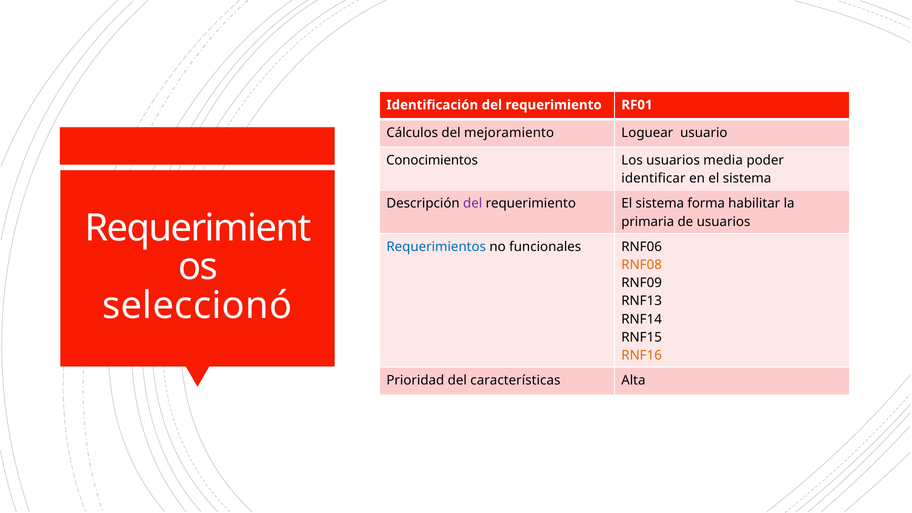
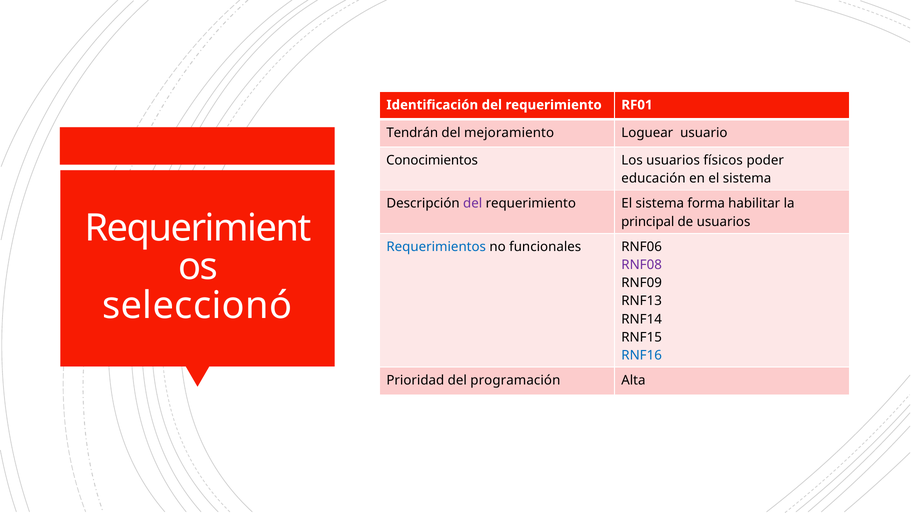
Cálculos: Cálculos -> Tendrán (412, 133)
media: media -> físicos (723, 160)
identificar: identificar -> educación (654, 179)
primaria: primaria -> principal (648, 222)
RNF08 colour: orange -> purple (642, 265)
RNF16 colour: orange -> blue (642, 355)
características: características -> programación (515, 380)
